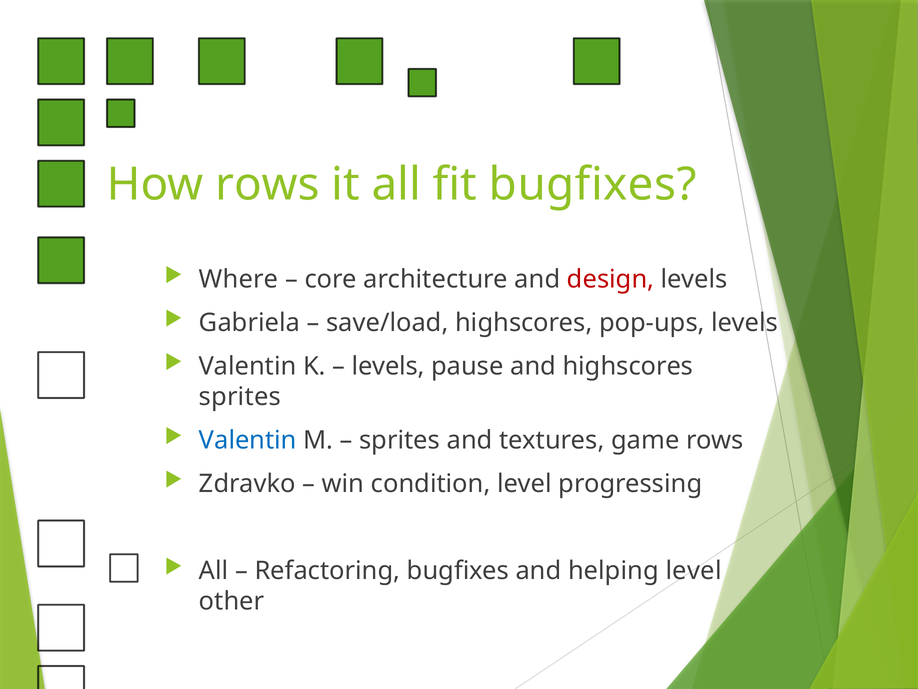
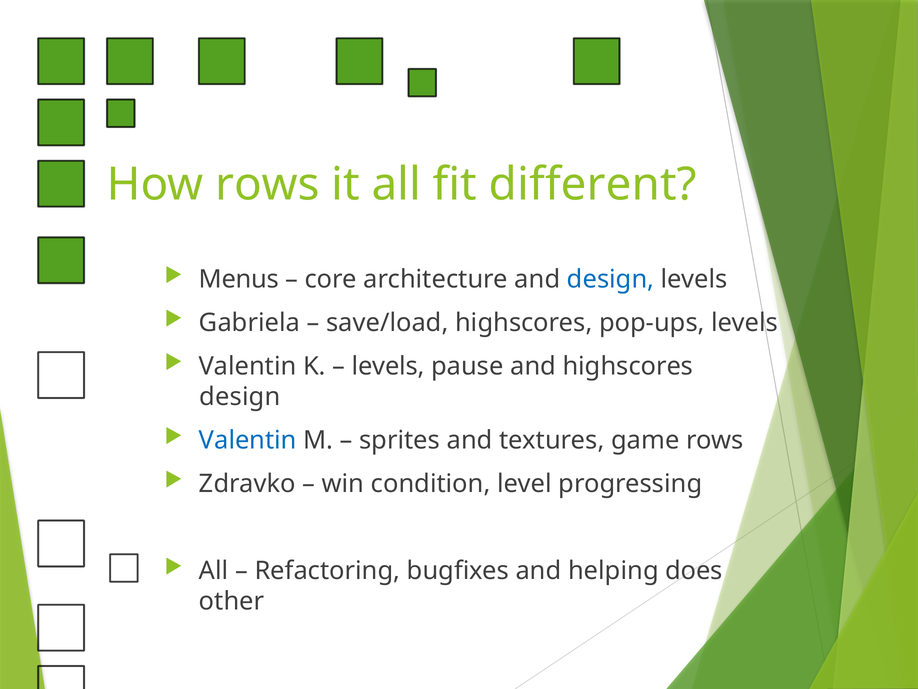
fit bugfixes: bugfixes -> different (593, 184)
Where: Where -> Menus (239, 279)
design colour: red -> blue (611, 279)
sprites: sprites -> design (240, 397)
helping level: level -> does (694, 570)
